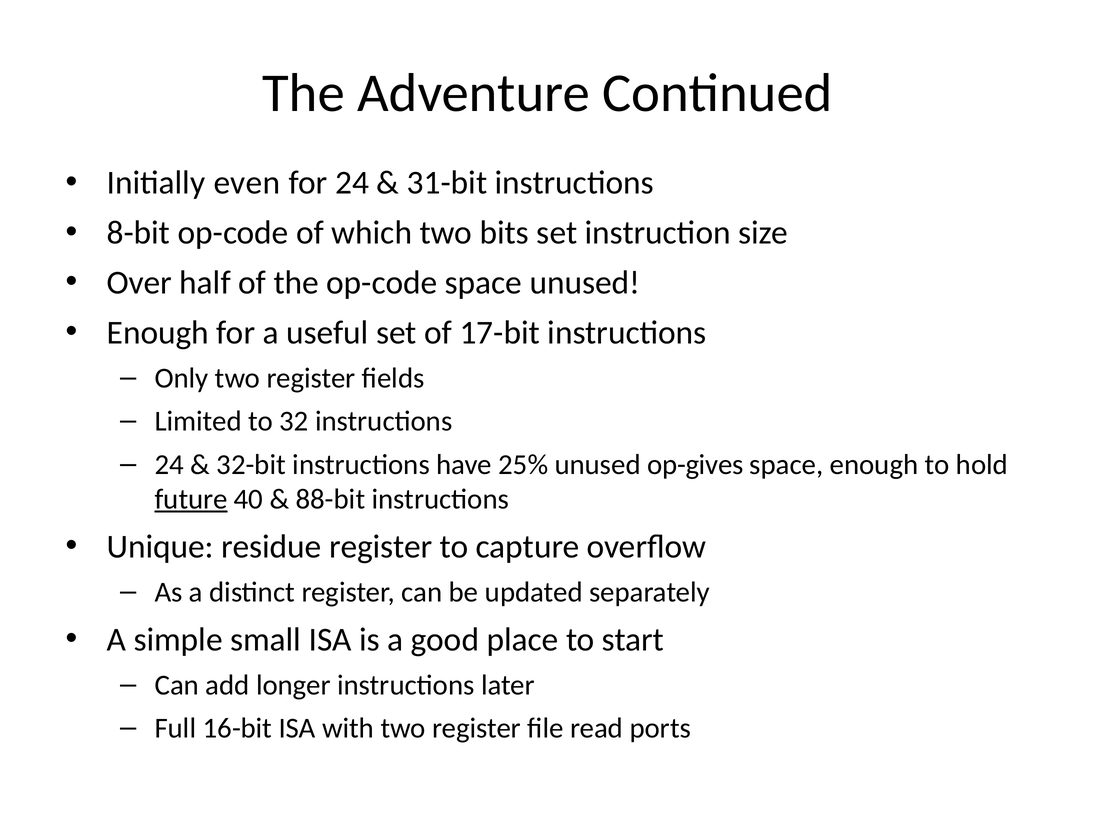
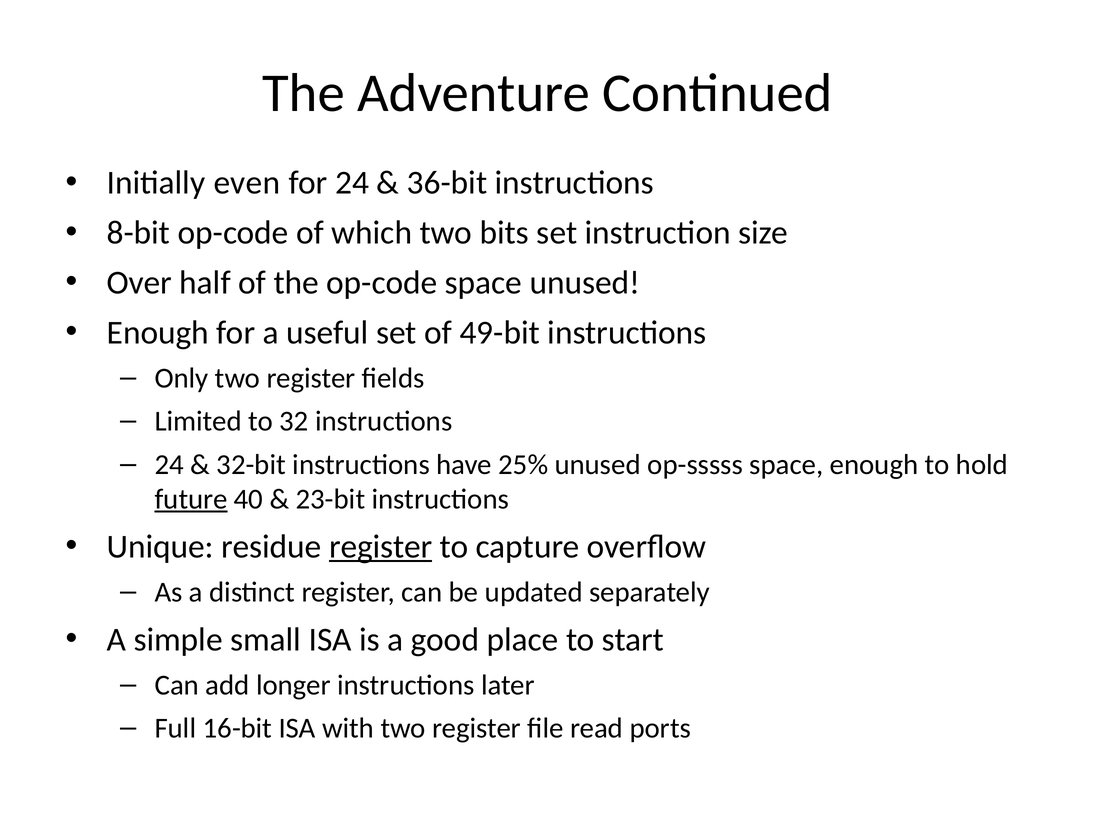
31-bit: 31-bit -> 36-bit (447, 183)
17-bit: 17-bit -> 49-bit (500, 333)
op-gives: op-gives -> op-sssss (695, 465)
88-bit: 88-bit -> 23-bit (330, 499)
register underline: none -> present (381, 547)
